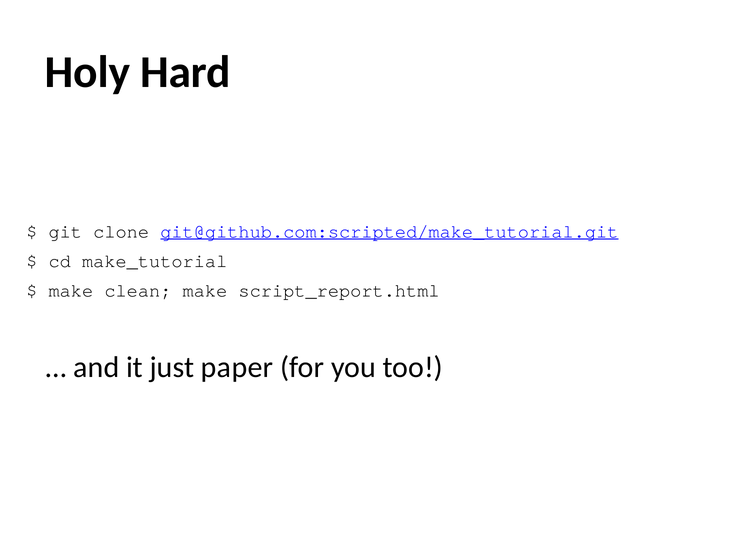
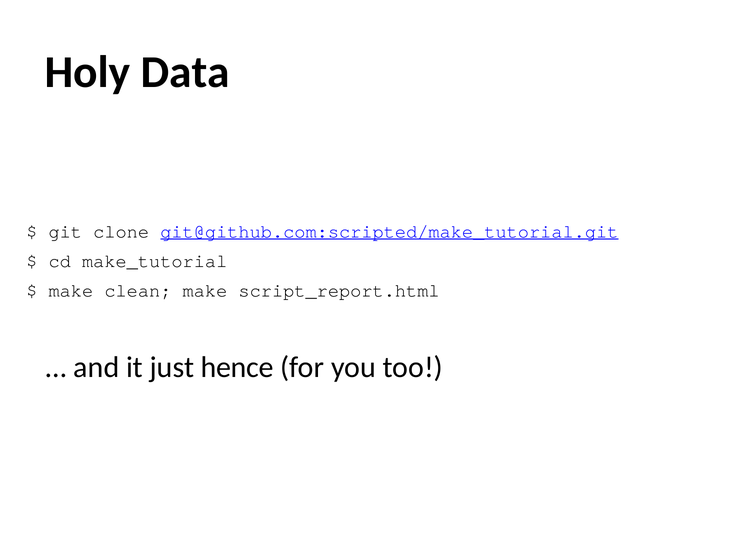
Hard: Hard -> Data (185, 72)
paper: paper -> hence (237, 367)
